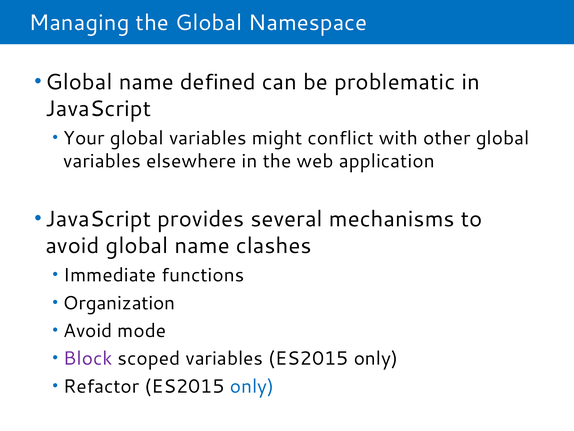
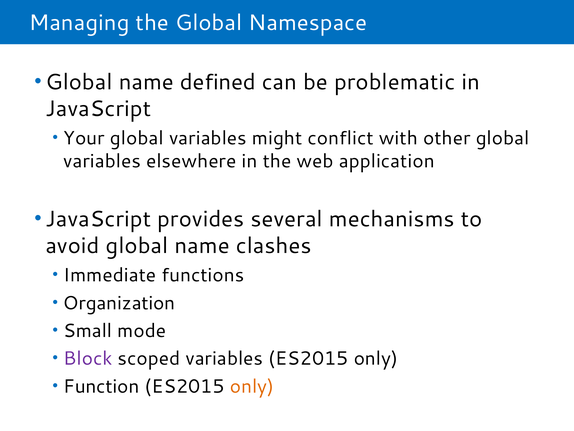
Avoid: Avoid -> Small (88, 330)
Refactor: Refactor -> Function (101, 386)
only colour: blue -> orange (252, 386)
